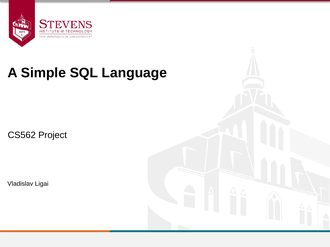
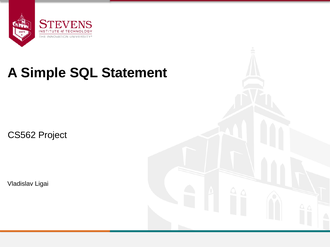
Language: Language -> Statement (134, 73)
